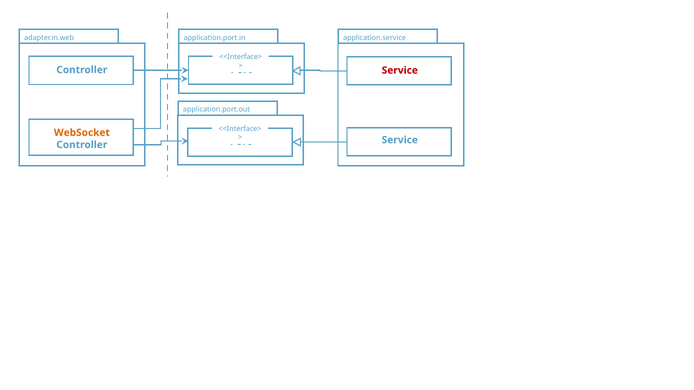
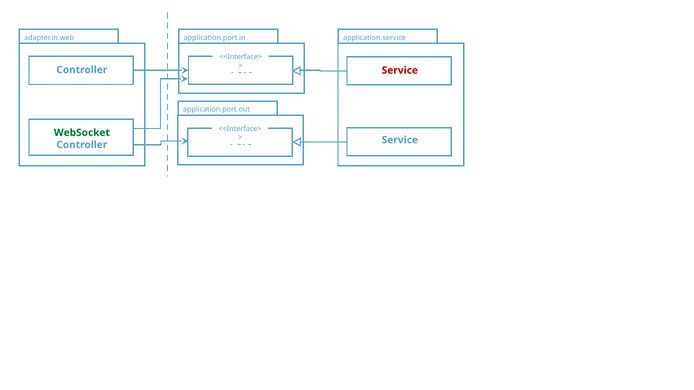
WebSocket colour: orange -> green (82, 133)
